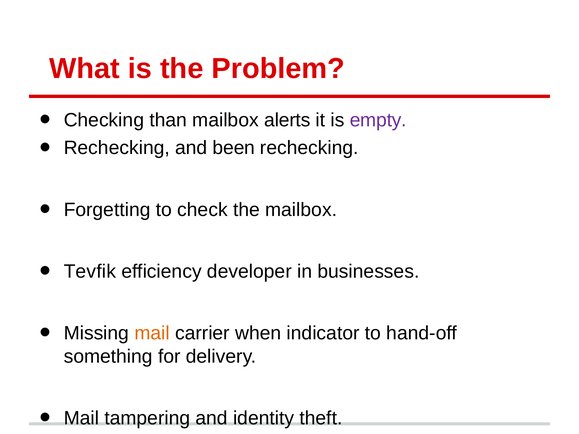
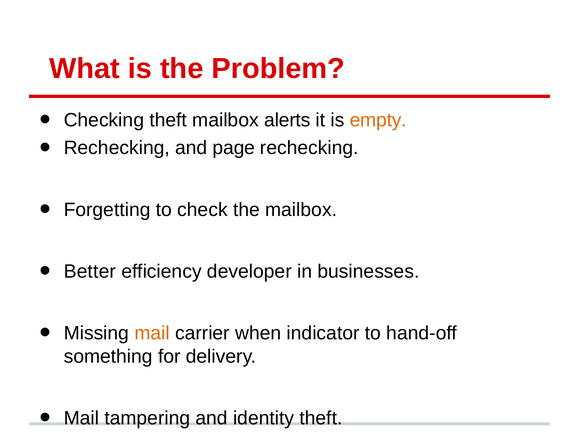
Checking than: than -> theft (168, 120)
empty colour: purple -> orange (378, 120)
been: been -> page (234, 148)
Tevfik: Tevfik -> Better (90, 272)
